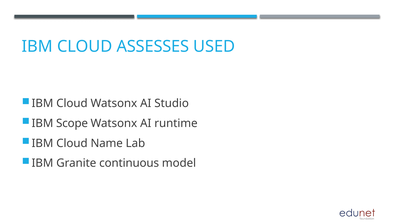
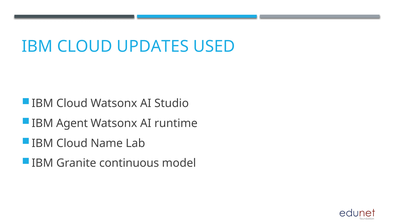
ASSESSES: ASSESSES -> UPDATES (153, 46)
Scope: Scope -> Agent (72, 123)
